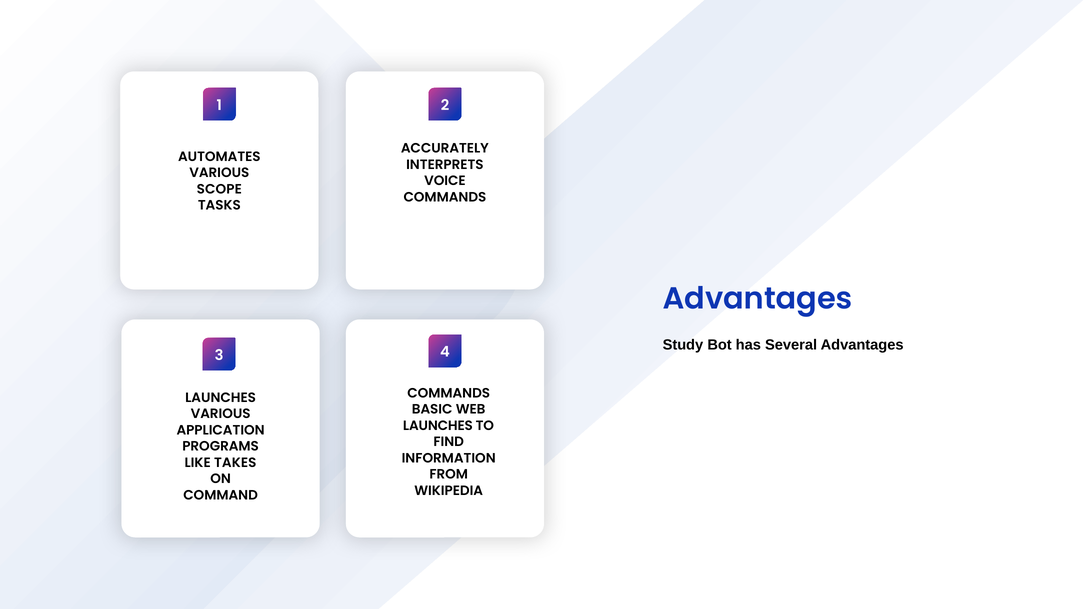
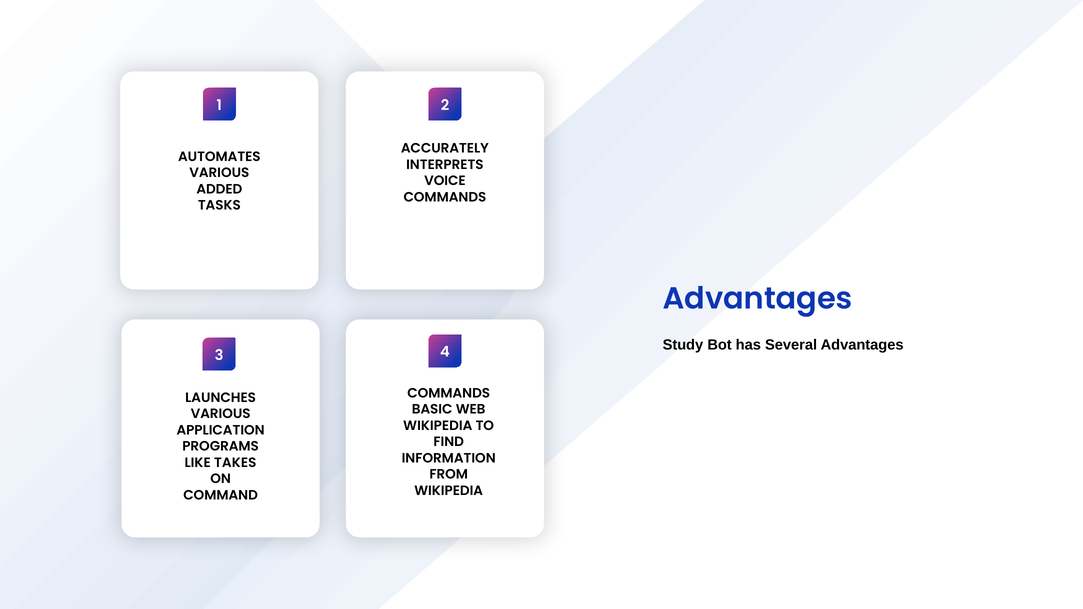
SCOPE: SCOPE -> ADDED (219, 189)
LAUNCHES: LAUNCHES -> WIKIPEDIA (438, 426)
